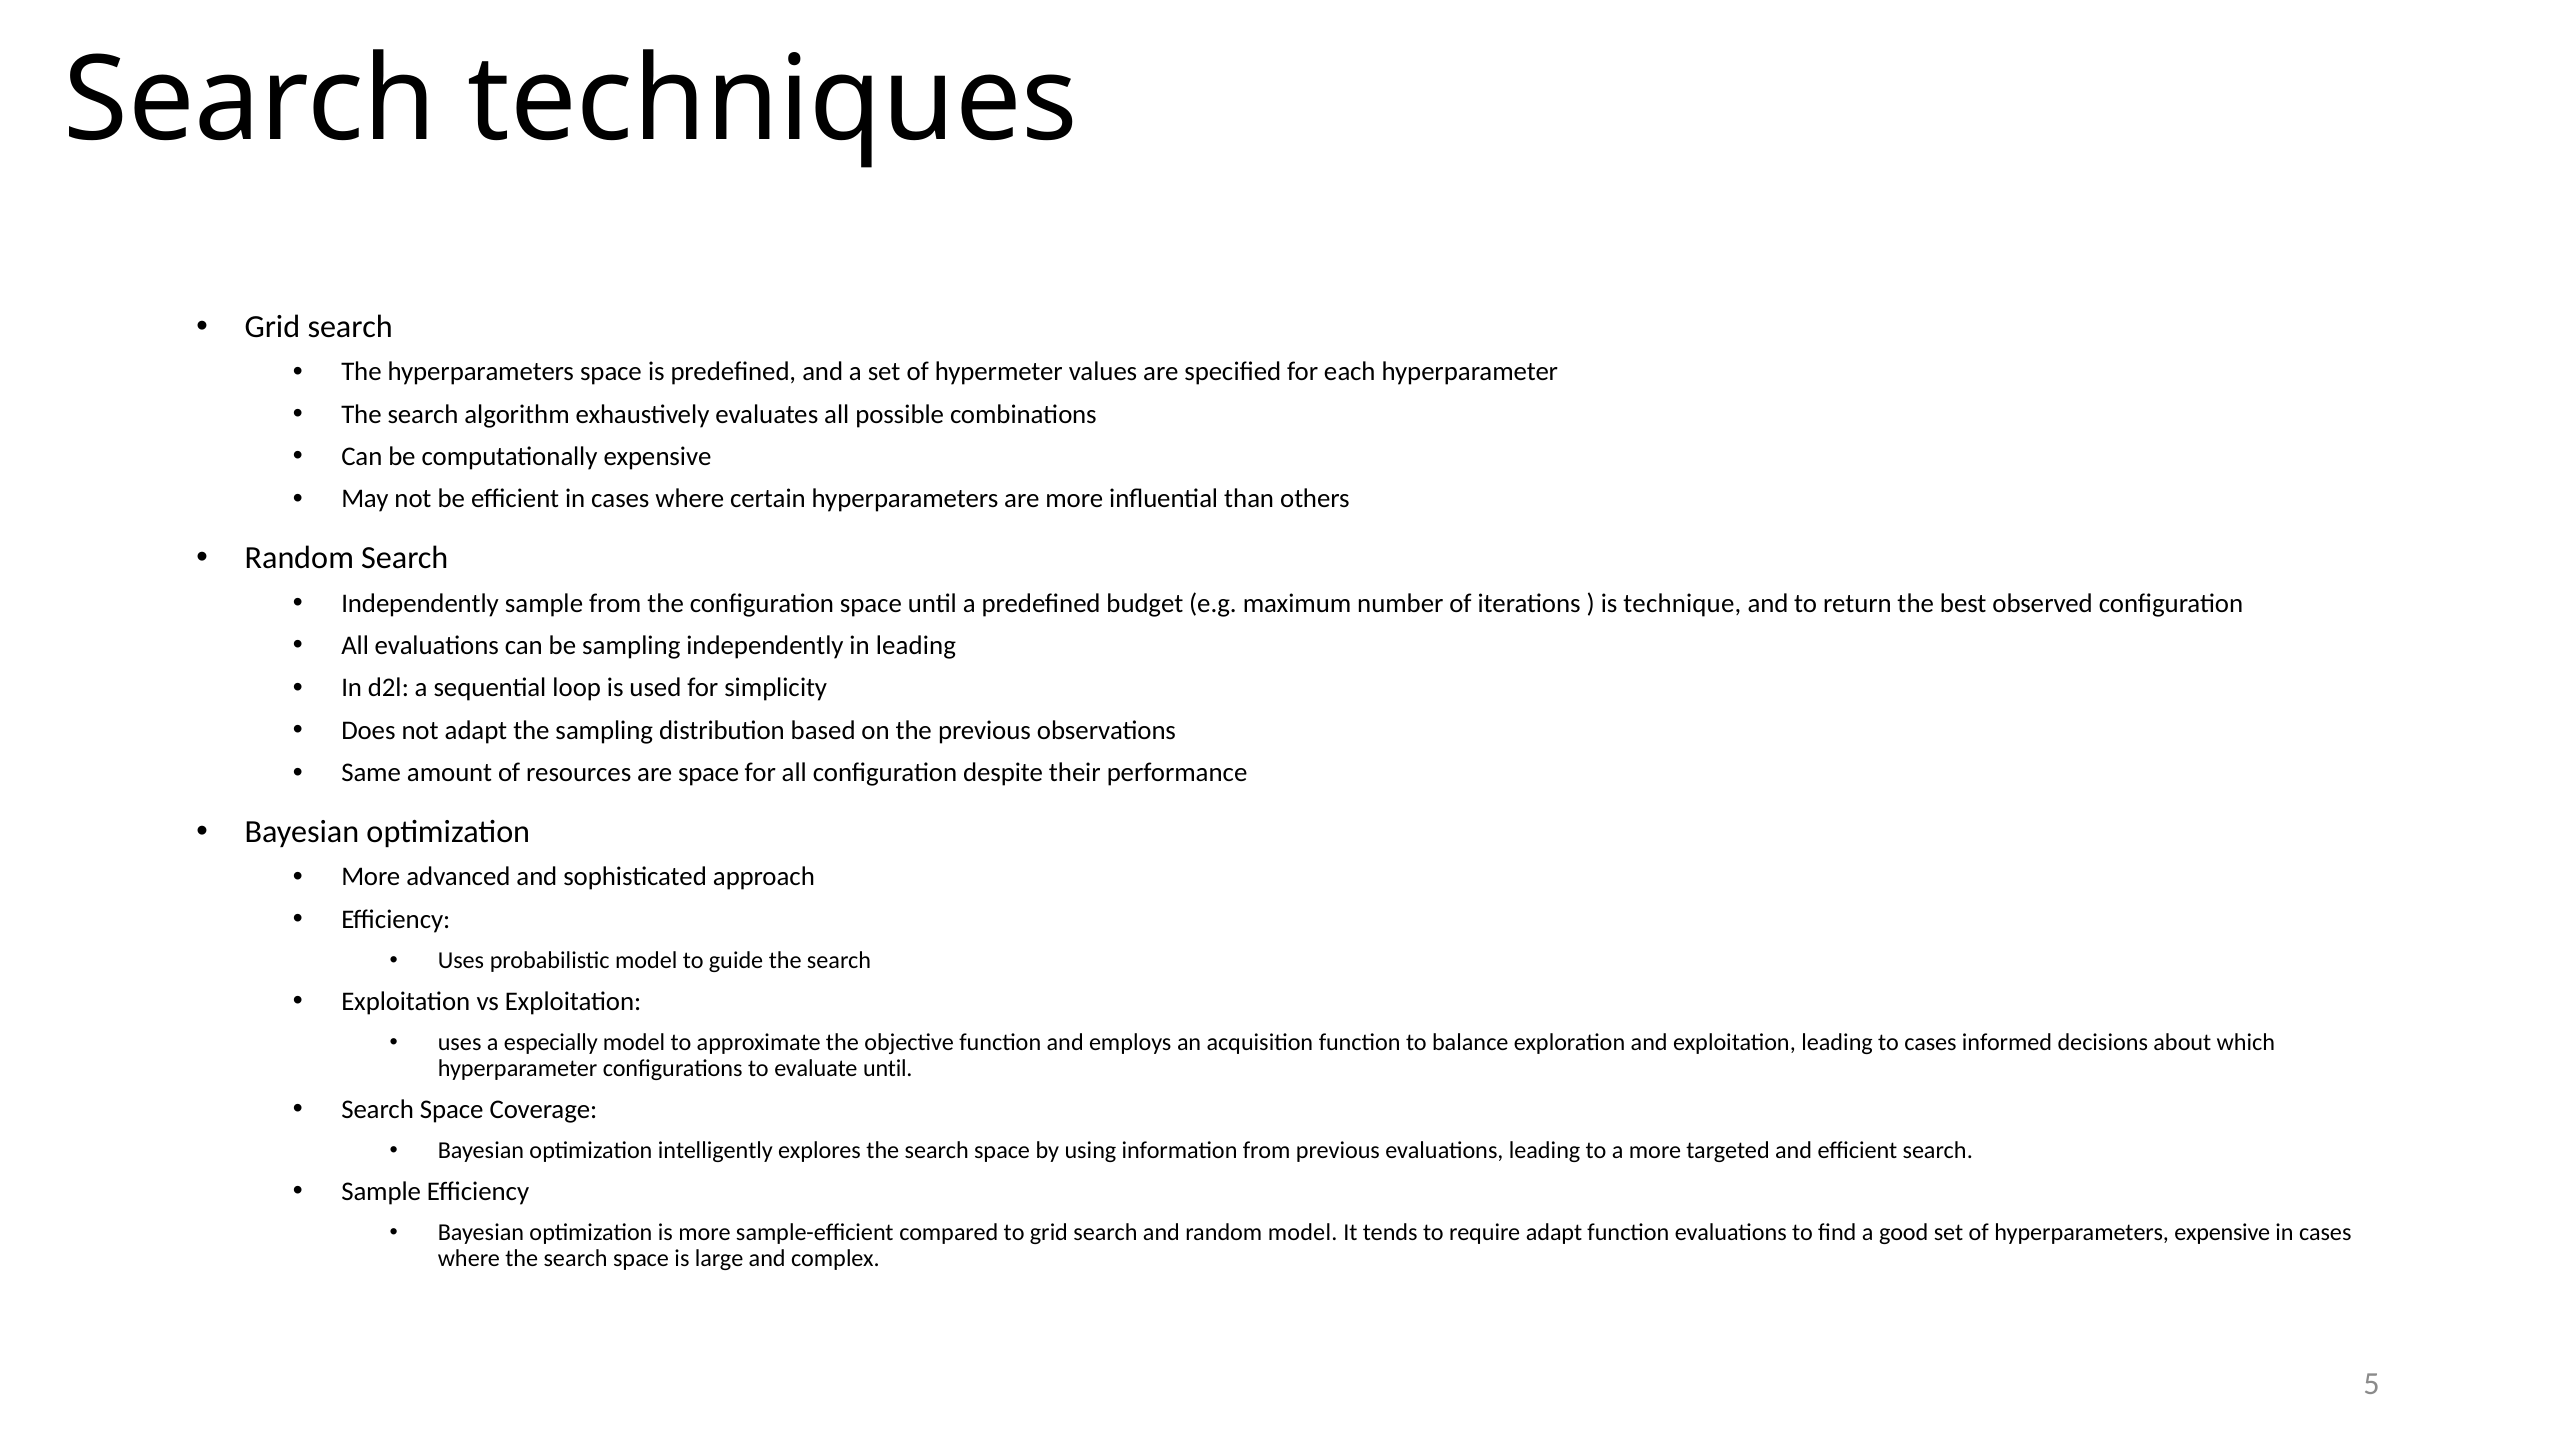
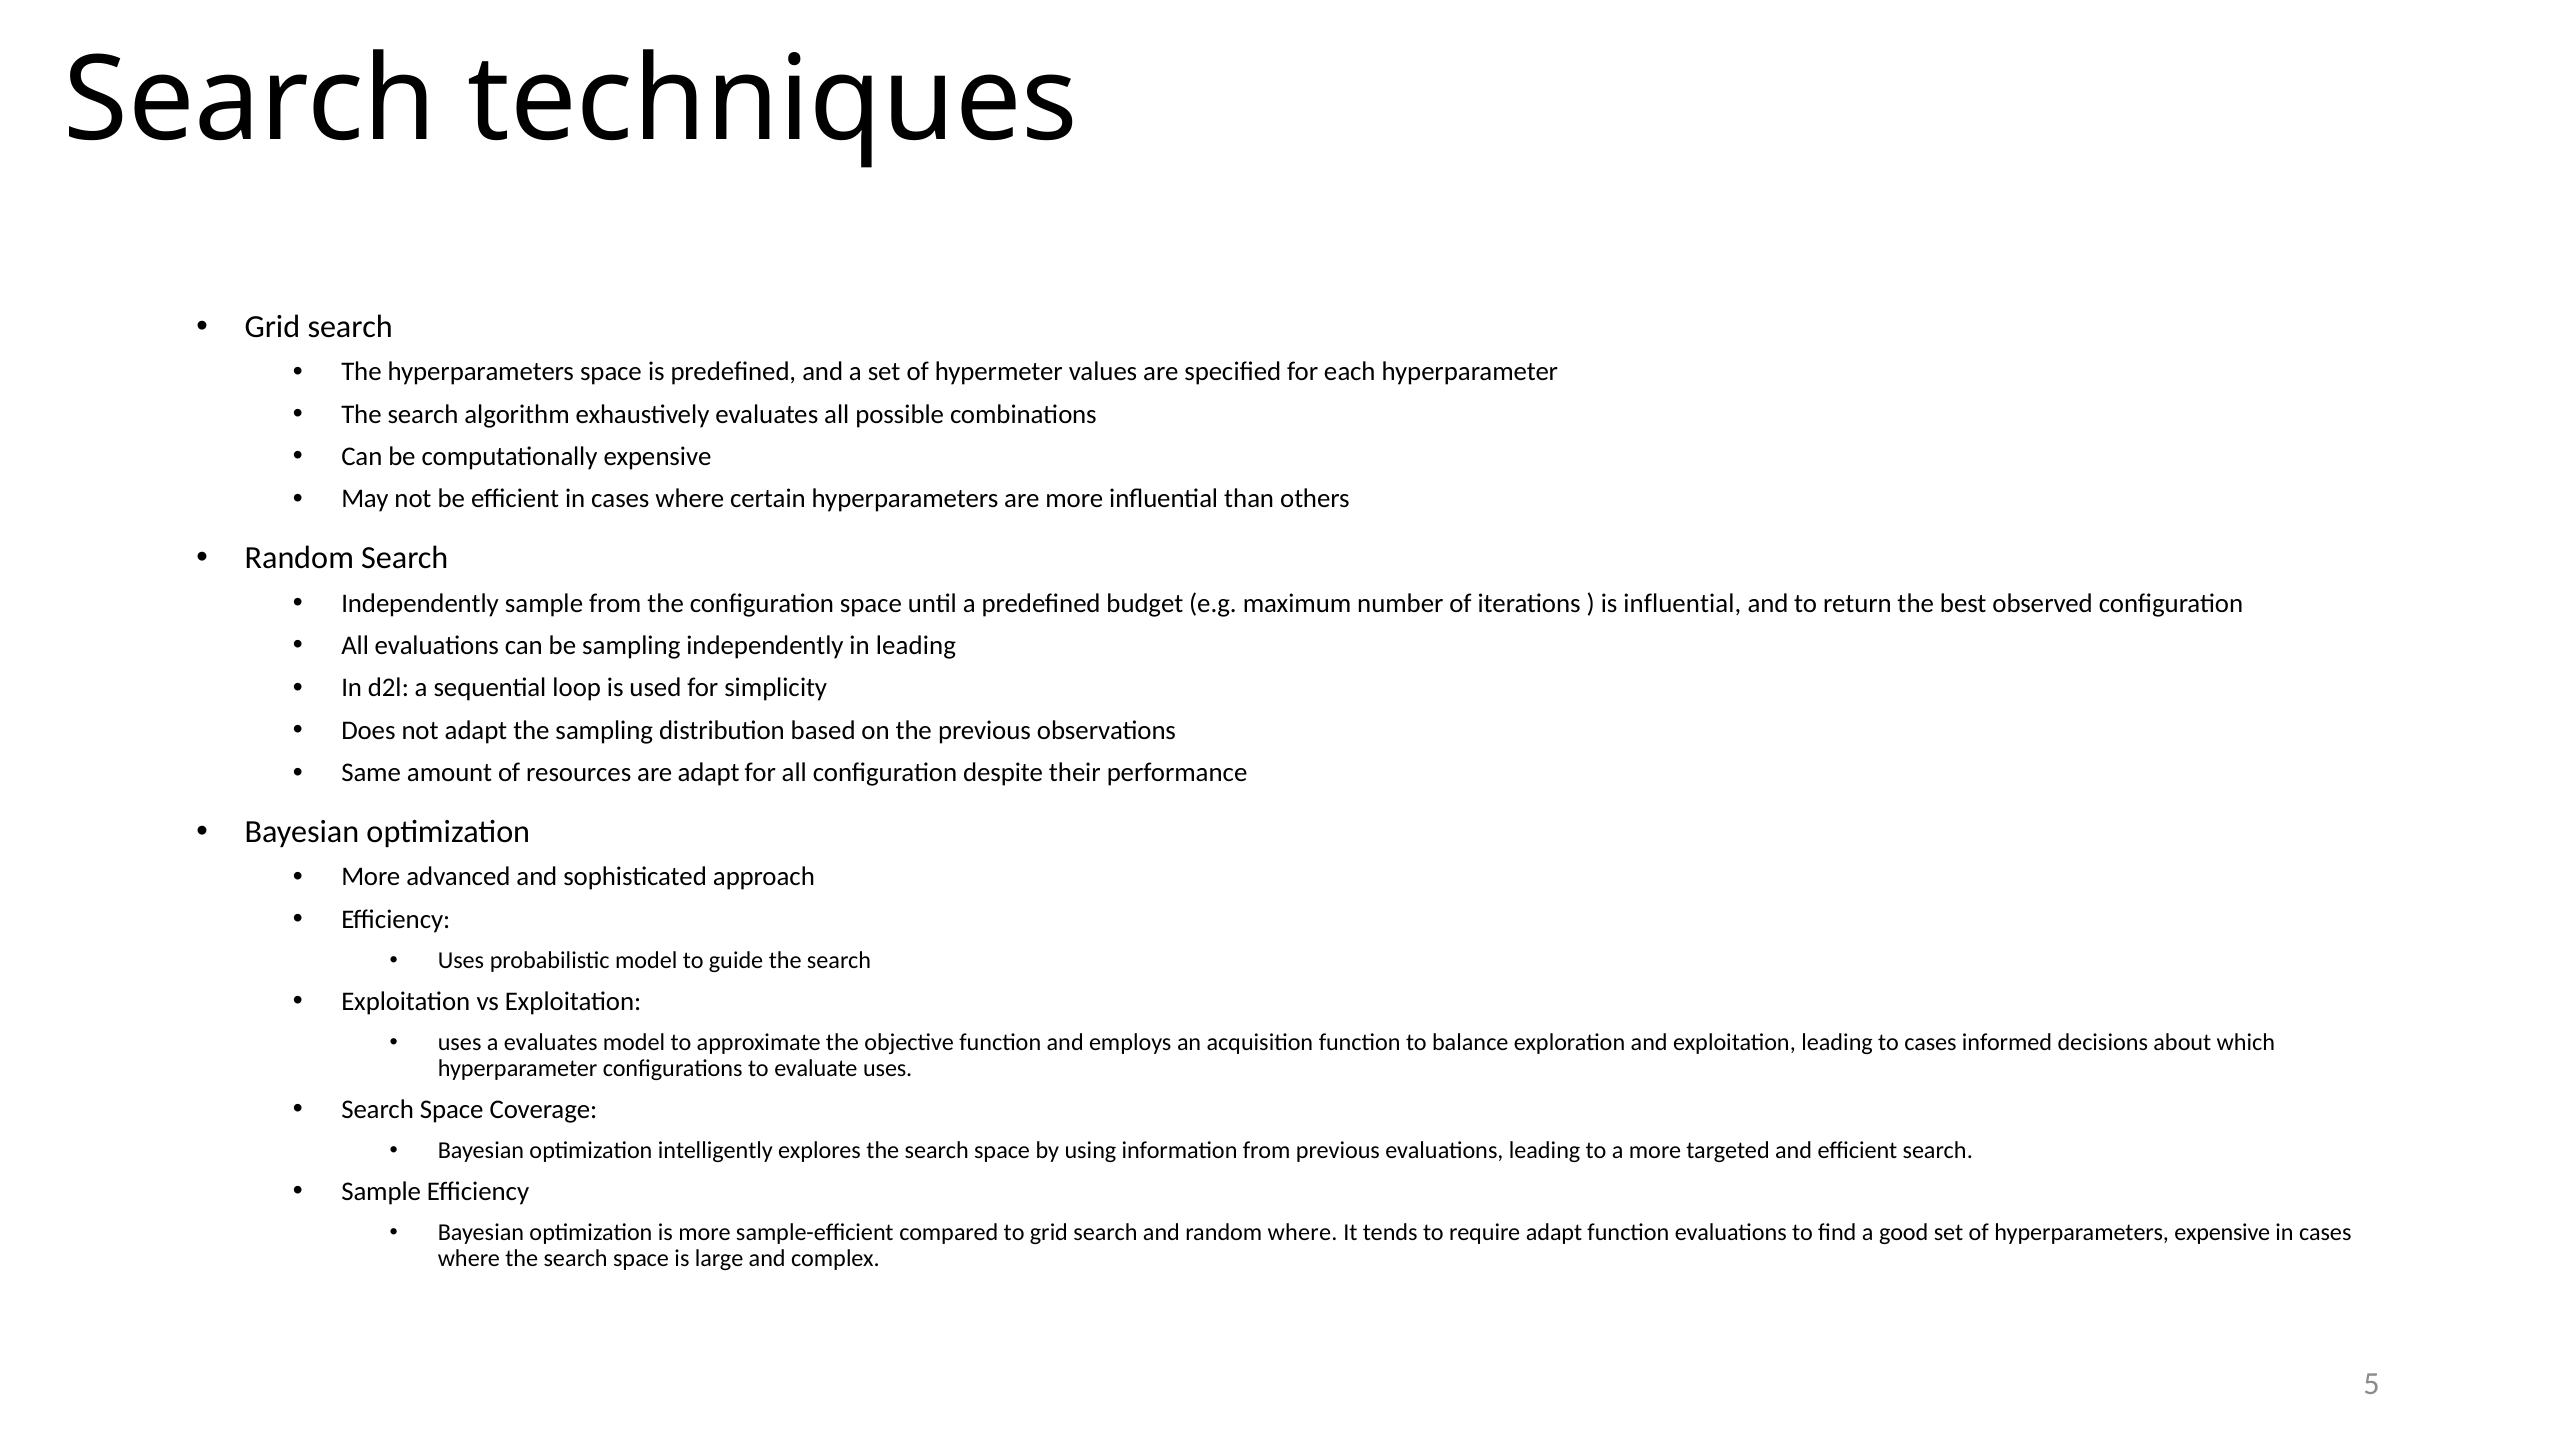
is technique: technique -> influential (1682, 603)
are space: space -> adapt (709, 773)
a especially: especially -> evaluates (551, 1042)
evaluate until: until -> uses (888, 1069)
random model: model -> where (1303, 1233)
